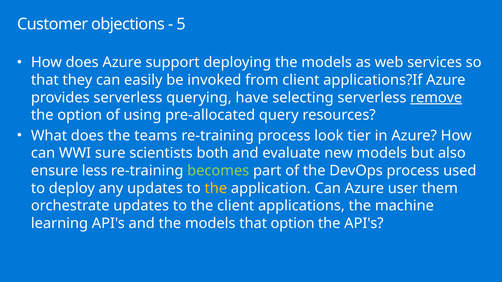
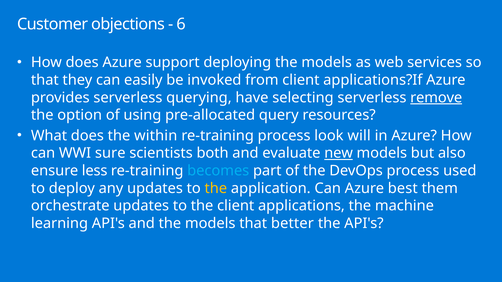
5: 5 -> 6 (181, 24)
teams: teams -> within (156, 136)
tier: tier -> will (359, 136)
new underline: none -> present (339, 153)
becomes colour: light green -> light blue (218, 171)
user: user -> best (403, 189)
that option: option -> better (292, 224)
